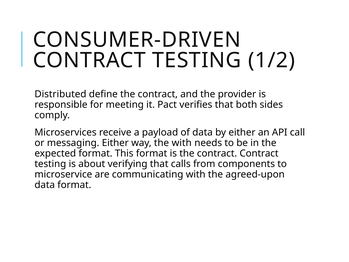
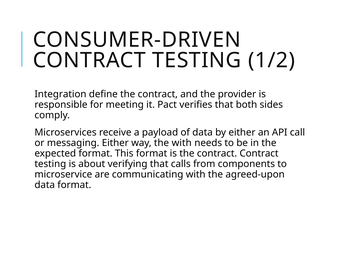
Distributed: Distributed -> Integration (60, 94)
